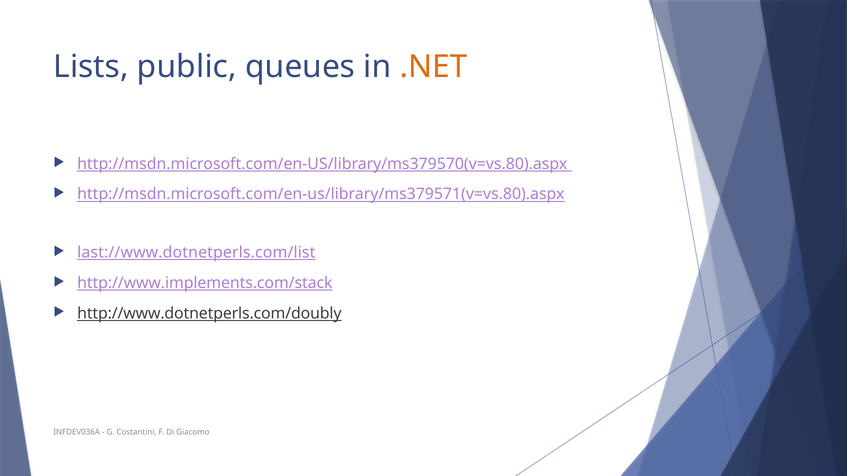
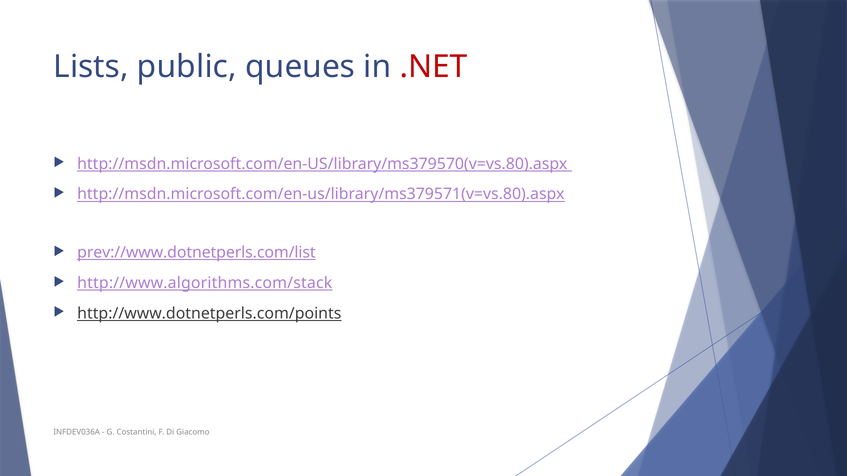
.NET colour: orange -> red (434, 67)
last://www.dotnetperls.com/list: last://www.dotnetperls.com/list -> prev://www.dotnetperls.com/list (196, 253)
http://www.implements.com/stack: http://www.implements.com/stack -> http://www.algorithms.com/stack (205, 283)
http://www.dotnetperls.com/doubly: http://www.dotnetperls.com/doubly -> http://www.dotnetperls.com/points (209, 314)
